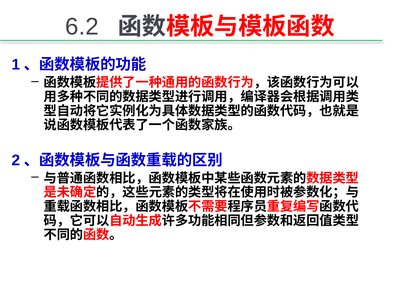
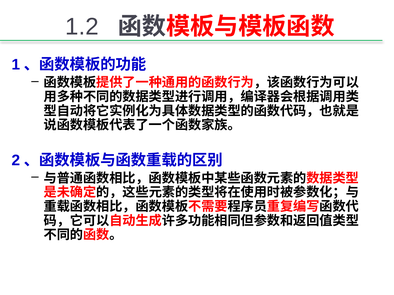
6.2: 6.2 -> 1.2 (82, 27)
